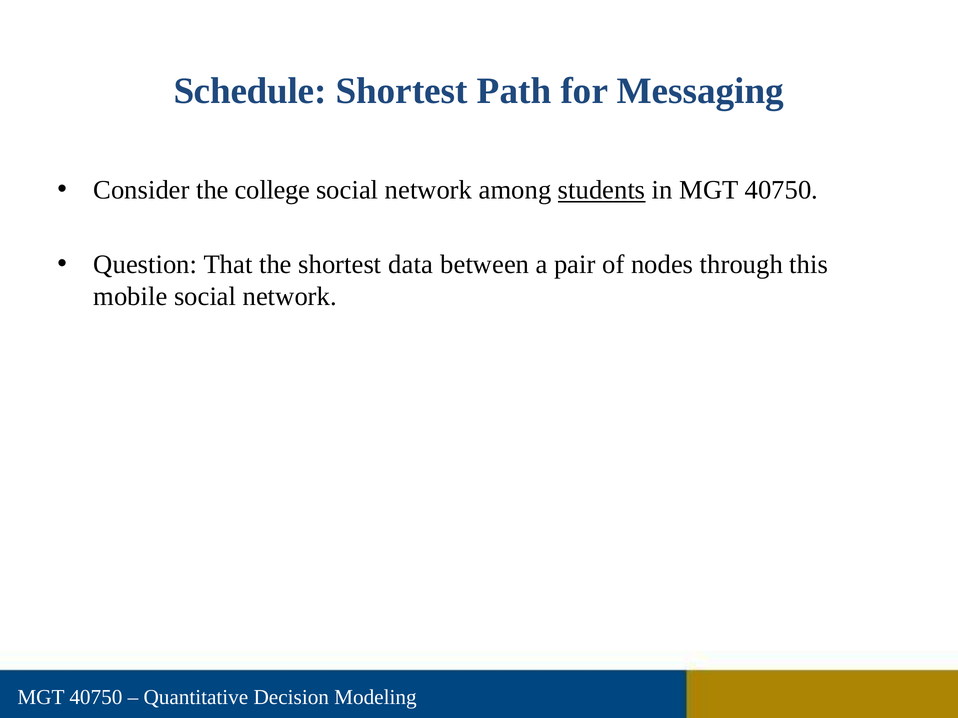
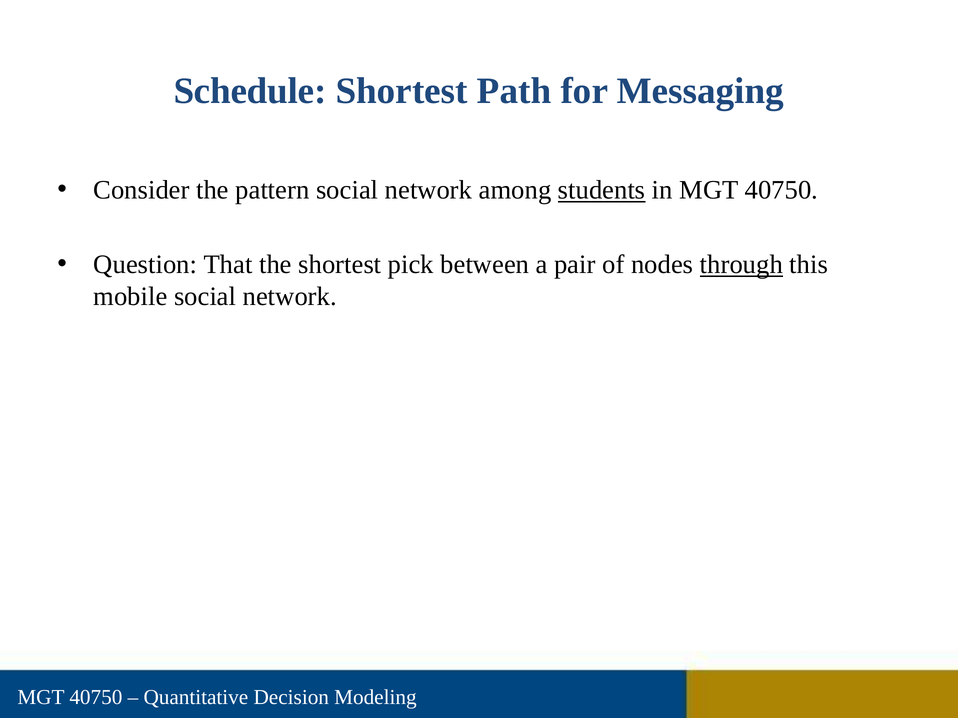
college: college -> pattern (272, 190)
data: data -> pick (411, 265)
through underline: none -> present (741, 265)
